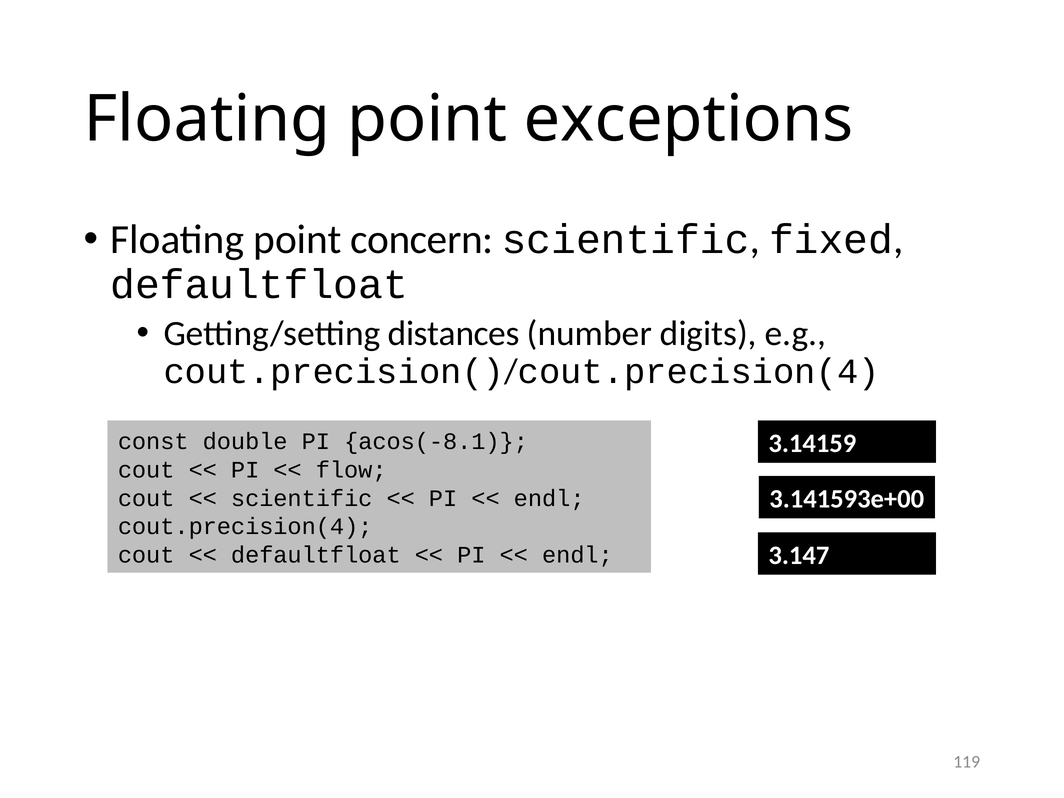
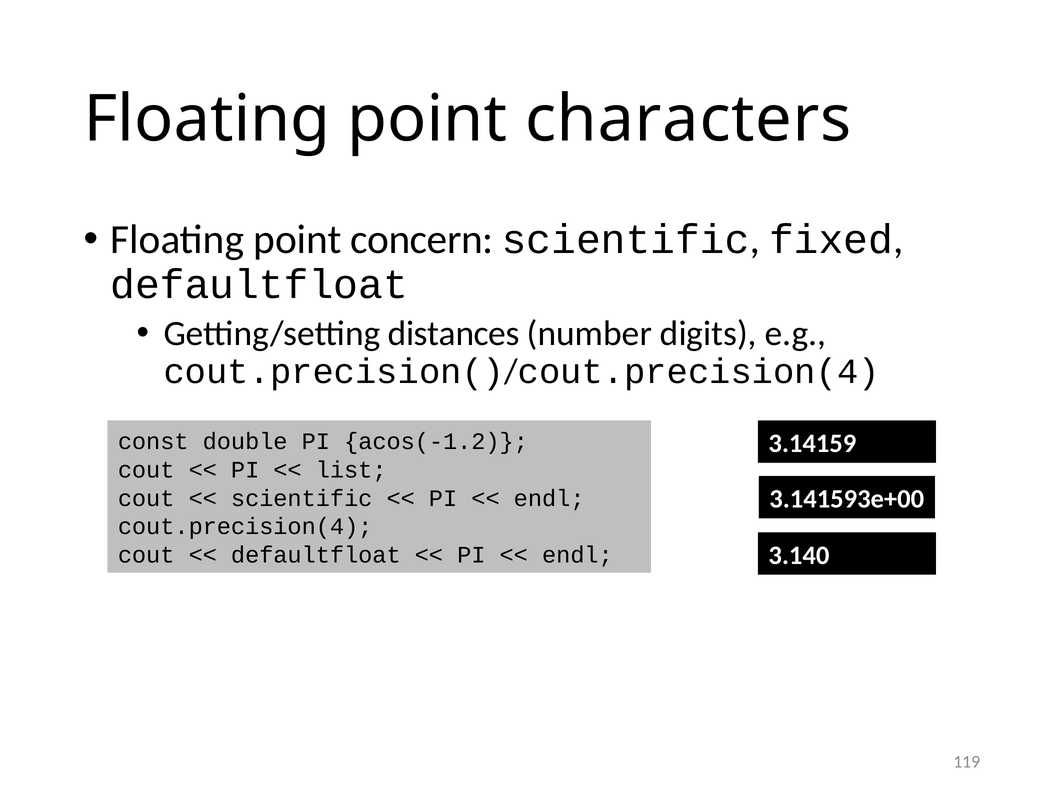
exceptions: exceptions -> characters (688, 119)
acos(-8.1: acos(-8.1 -> acos(-1.2 (436, 442)
flow: flow -> list (351, 470)
3.147: 3.147 -> 3.140 (799, 555)
